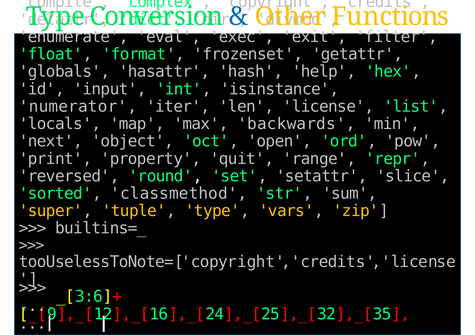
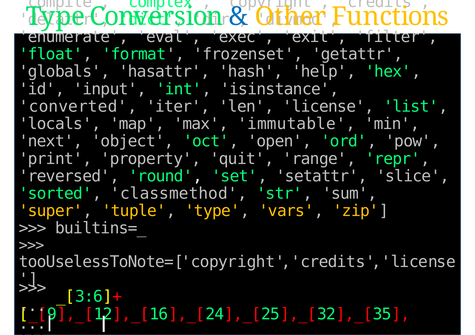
numerator: numerator -> converted (78, 106)
backwards: backwards -> immutable (296, 124)
